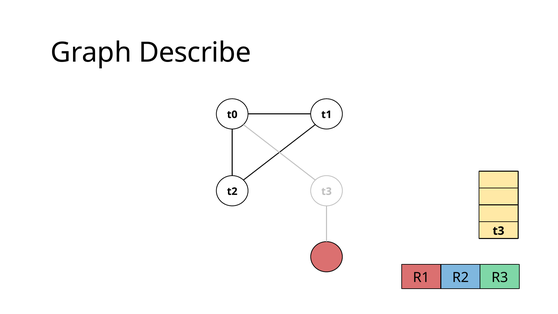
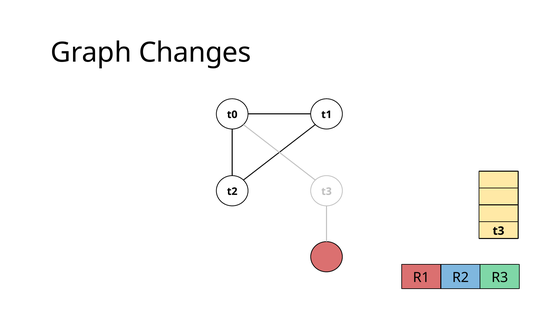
Describe: Describe -> Changes (195, 53)
